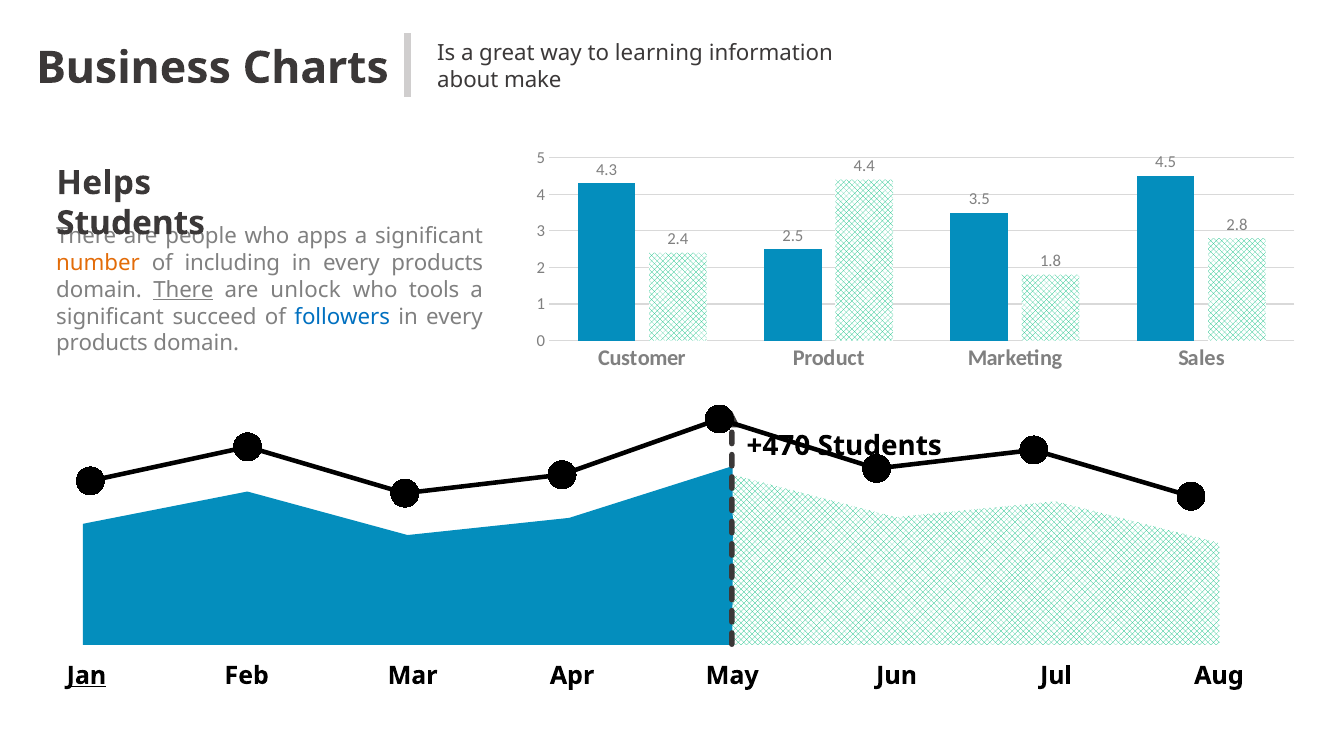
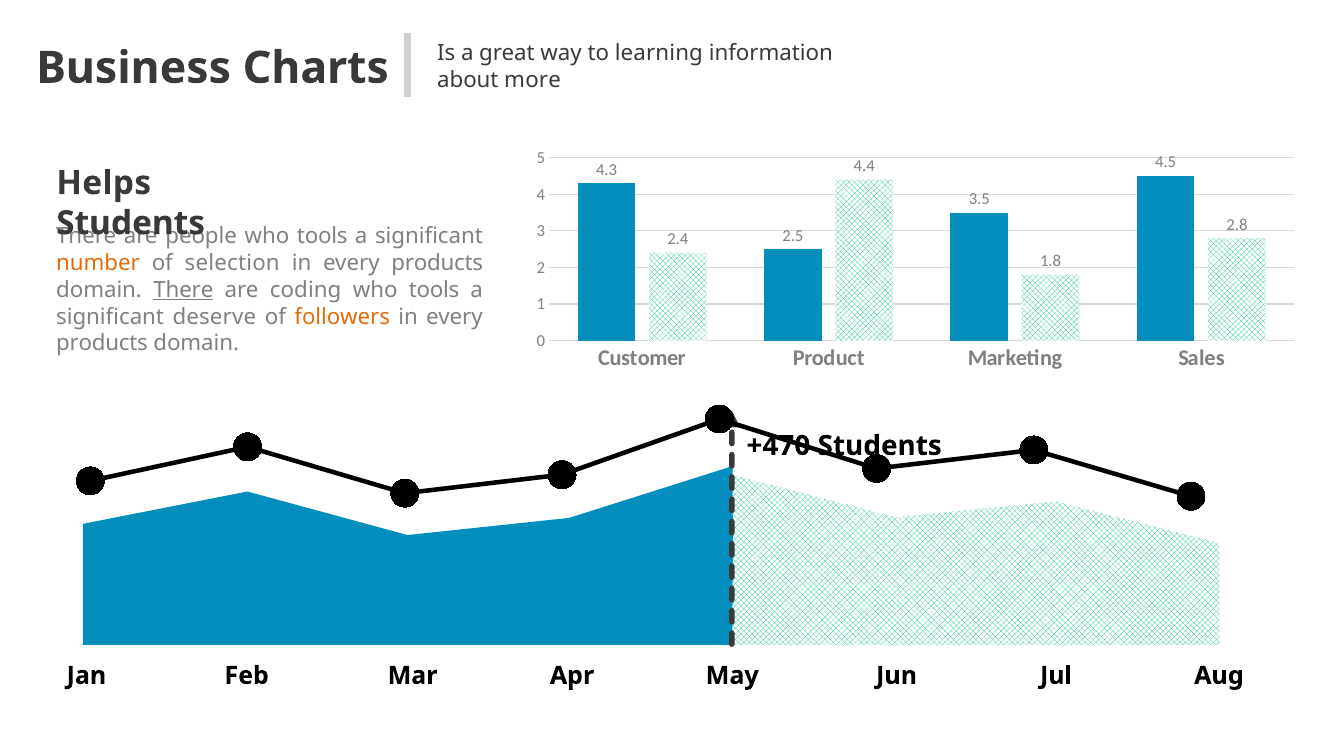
make: make -> more (533, 80)
apps: apps -> tools (322, 237)
including: including -> selection (232, 263)
unlock: unlock -> coding (306, 290)
succeed: succeed -> deserve (214, 317)
followers colour: blue -> orange (342, 317)
Jan underline: present -> none (86, 676)
